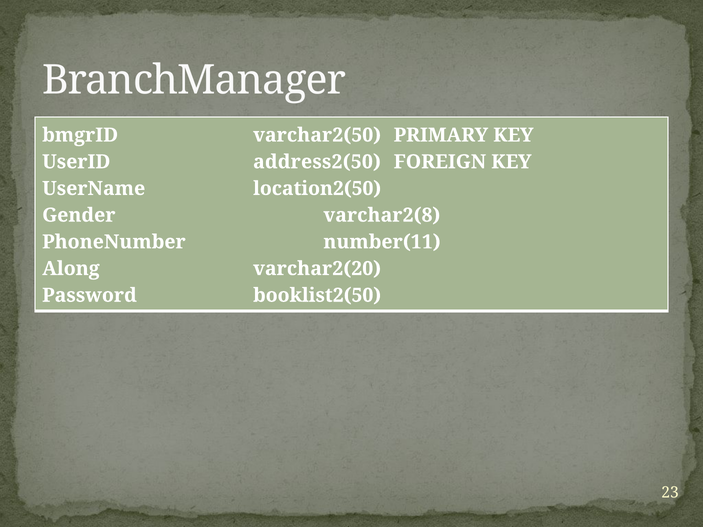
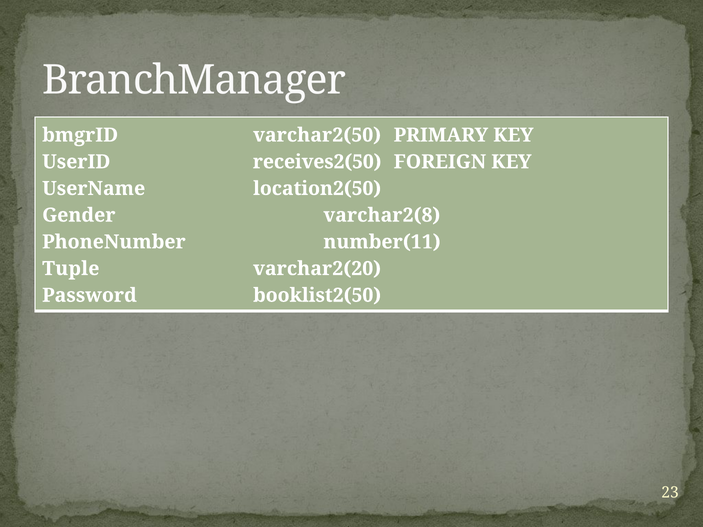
address2(50: address2(50 -> receives2(50 (317, 162)
Along: Along -> Tuple (71, 269)
